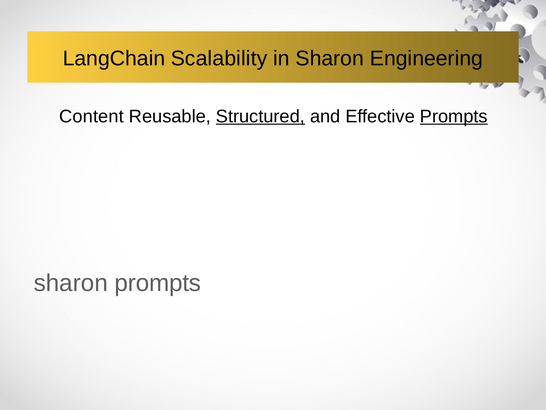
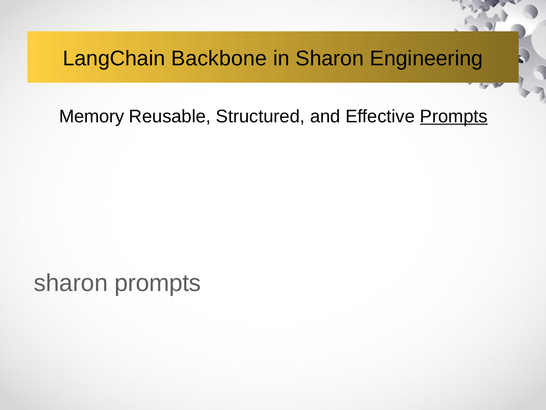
Scalability: Scalability -> Backbone (219, 58)
Content: Content -> Memory (92, 116)
Structured underline: present -> none (260, 116)
